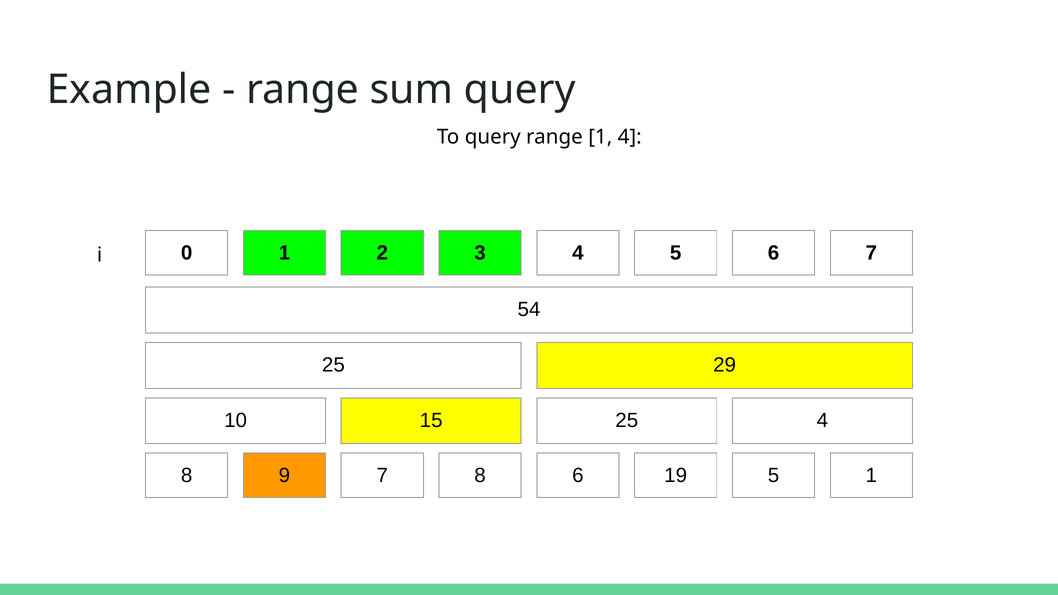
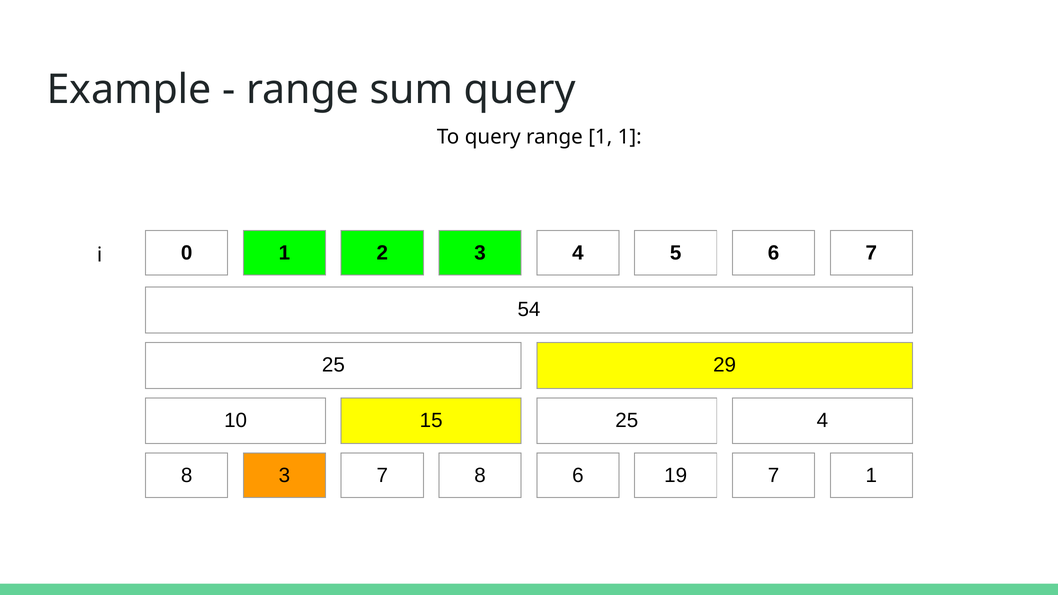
1 4: 4 -> 1 (630, 137)
8 9: 9 -> 3 (284, 476)
19 5: 5 -> 7 (773, 476)
